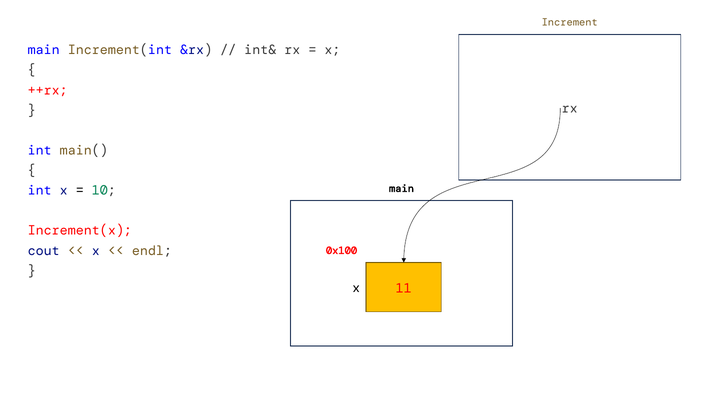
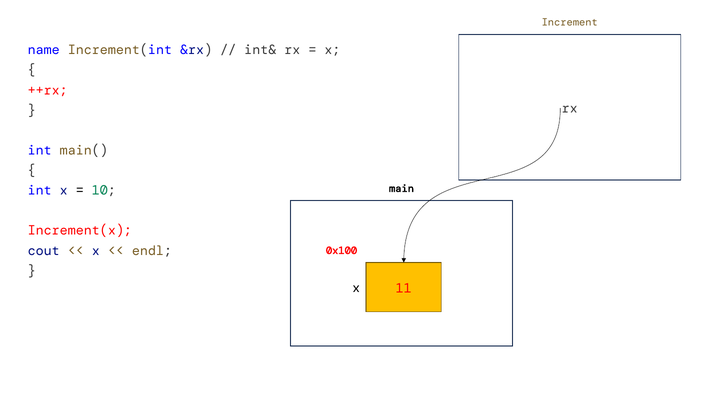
main: main -> name (44, 50)
